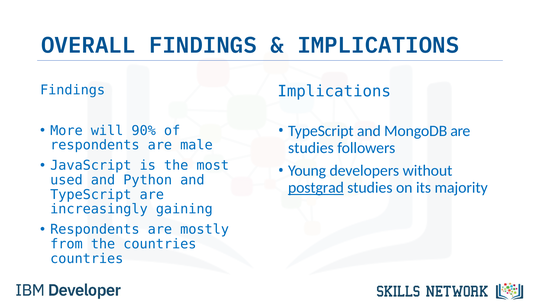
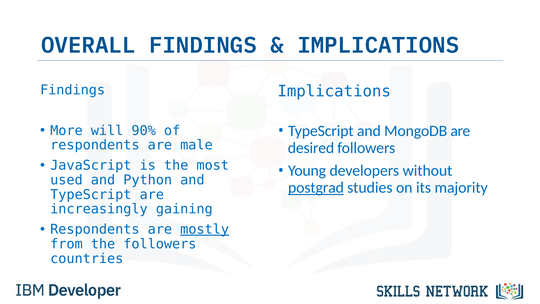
studies: studies -> desired (311, 148)
mostly underline: none -> present (205, 229)
the countries: countries -> followers (160, 244)
